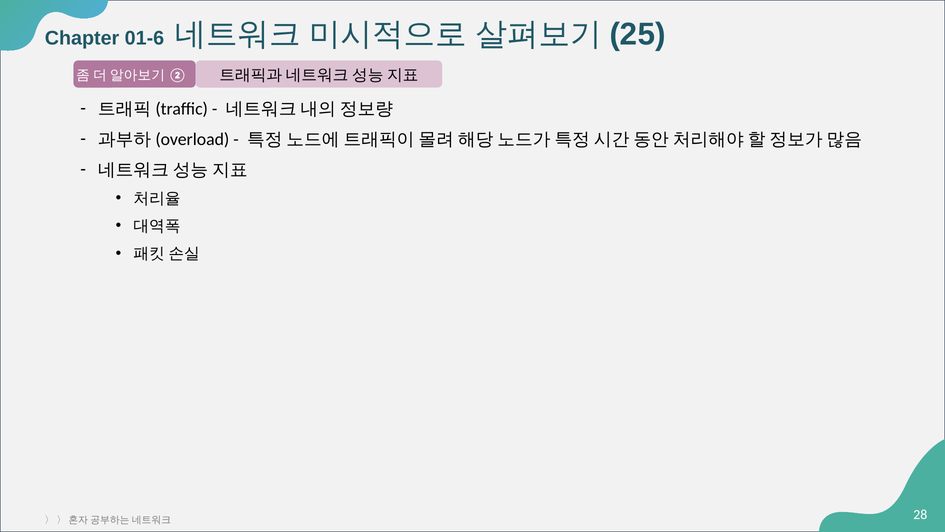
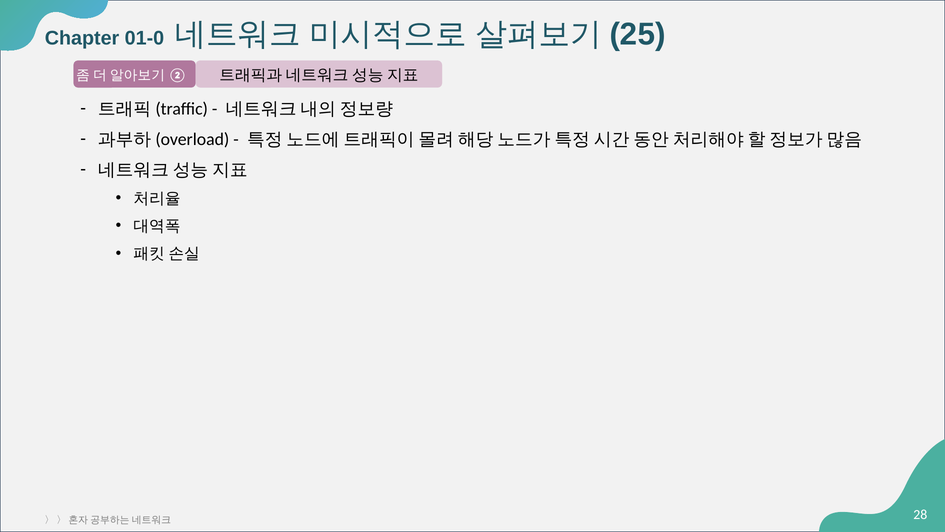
01-6: 01-6 -> 01-0 (144, 38)
